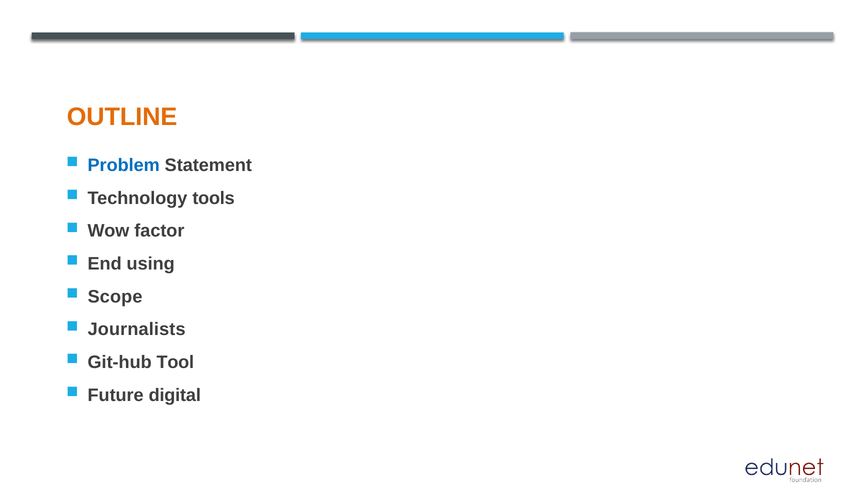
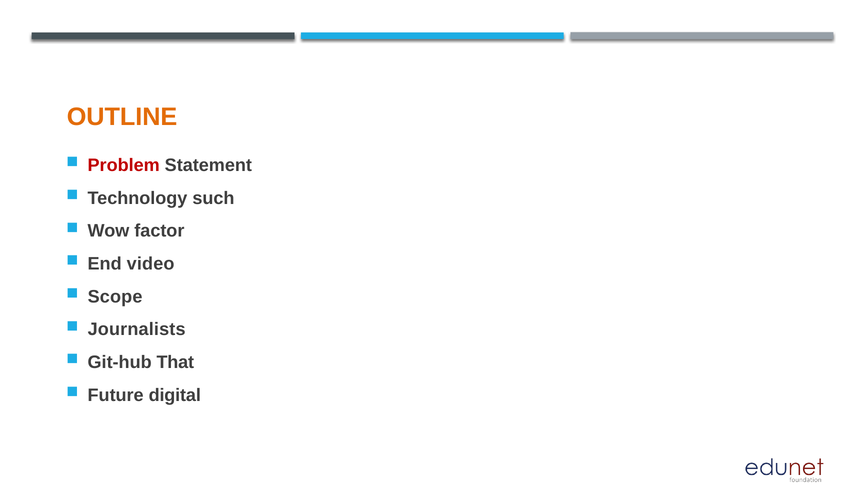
Problem colour: blue -> red (124, 165)
tools: tools -> such (213, 198)
using: using -> video (151, 264)
Tool: Tool -> That (175, 362)
